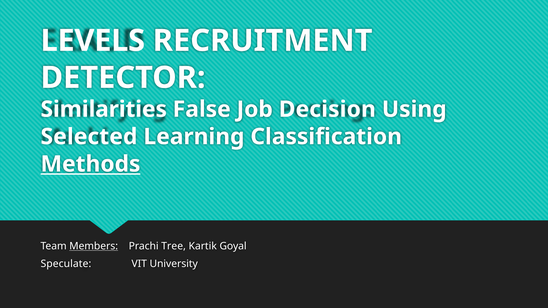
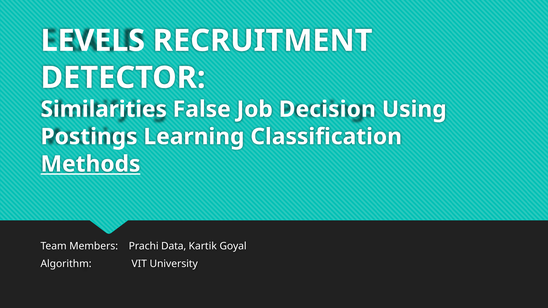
Selected: Selected -> Postings (89, 137)
Members underline: present -> none (94, 246)
Tree: Tree -> Data (174, 246)
Speculate: Speculate -> Algorithm (66, 264)
